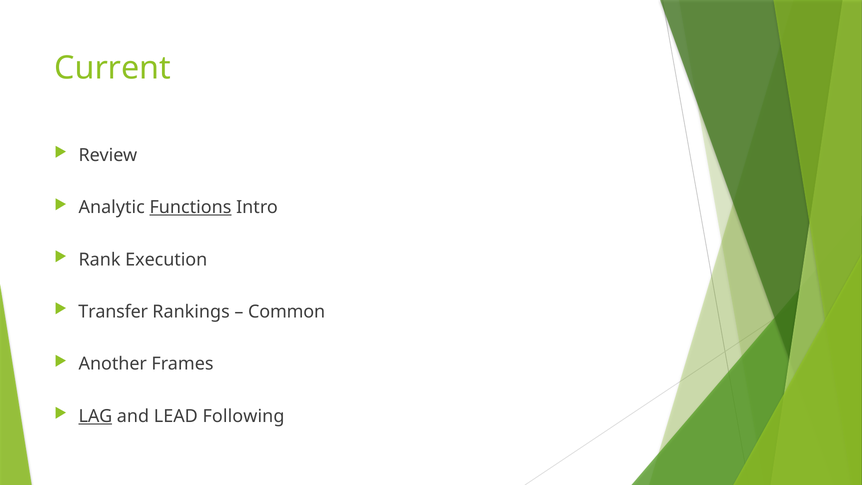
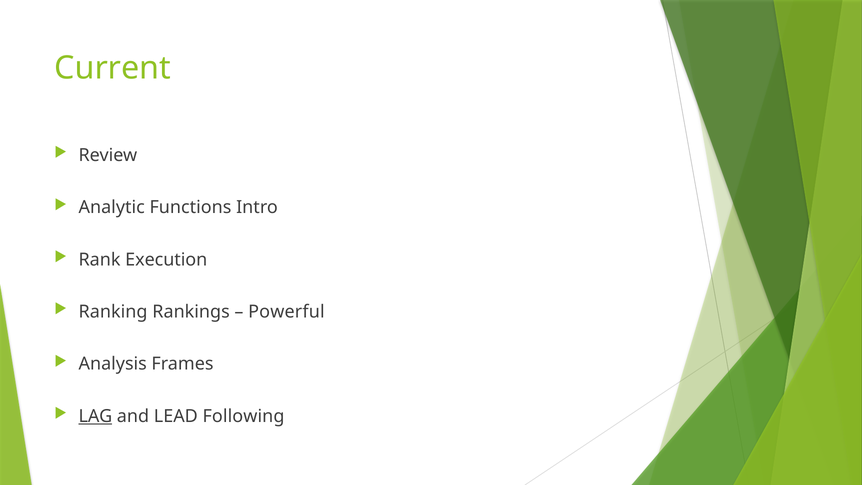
Functions underline: present -> none (190, 207)
Transfer: Transfer -> Ranking (113, 312)
Common: Common -> Powerful (286, 312)
Another: Another -> Analysis (113, 364)
